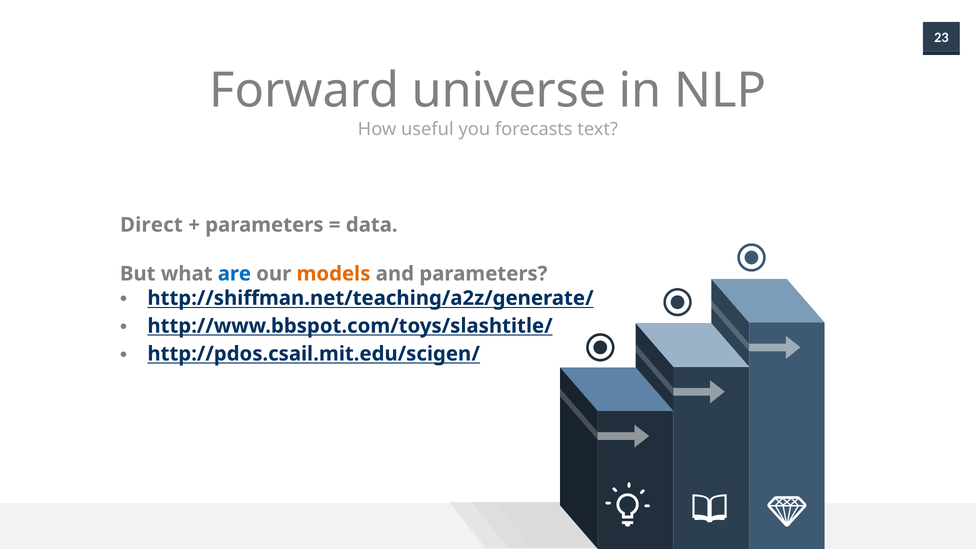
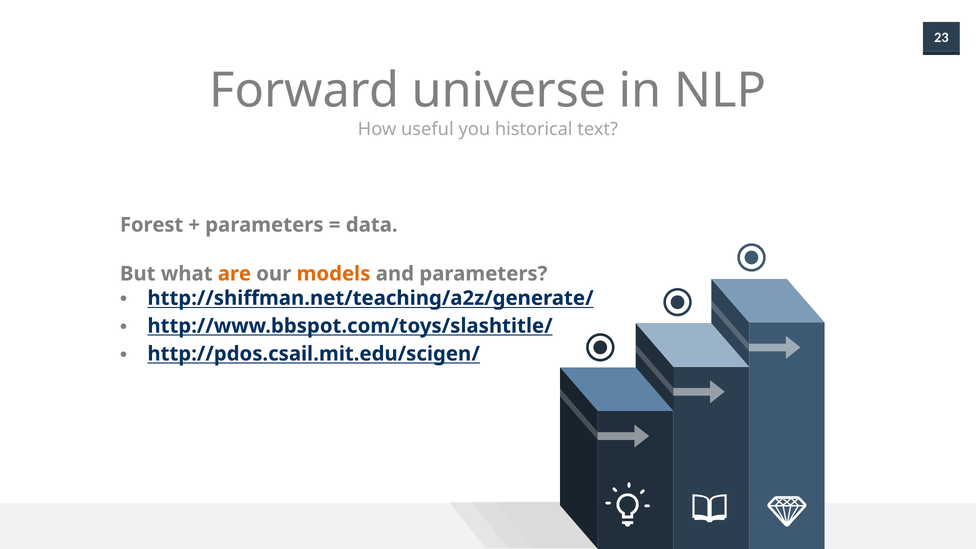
forecasts: forecasts -> historical (534, 129)
Direct: Direct -> Forest (152, 225)
are colour: blue -> orange (234, 274)
